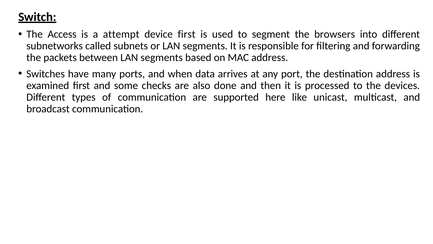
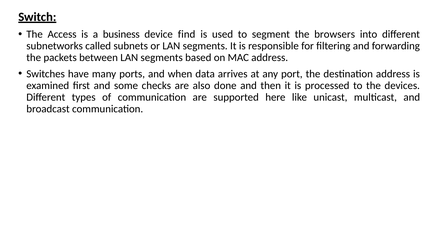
attempt: attempt -> business (121, 34)
device first: first -> find (187, 34)
